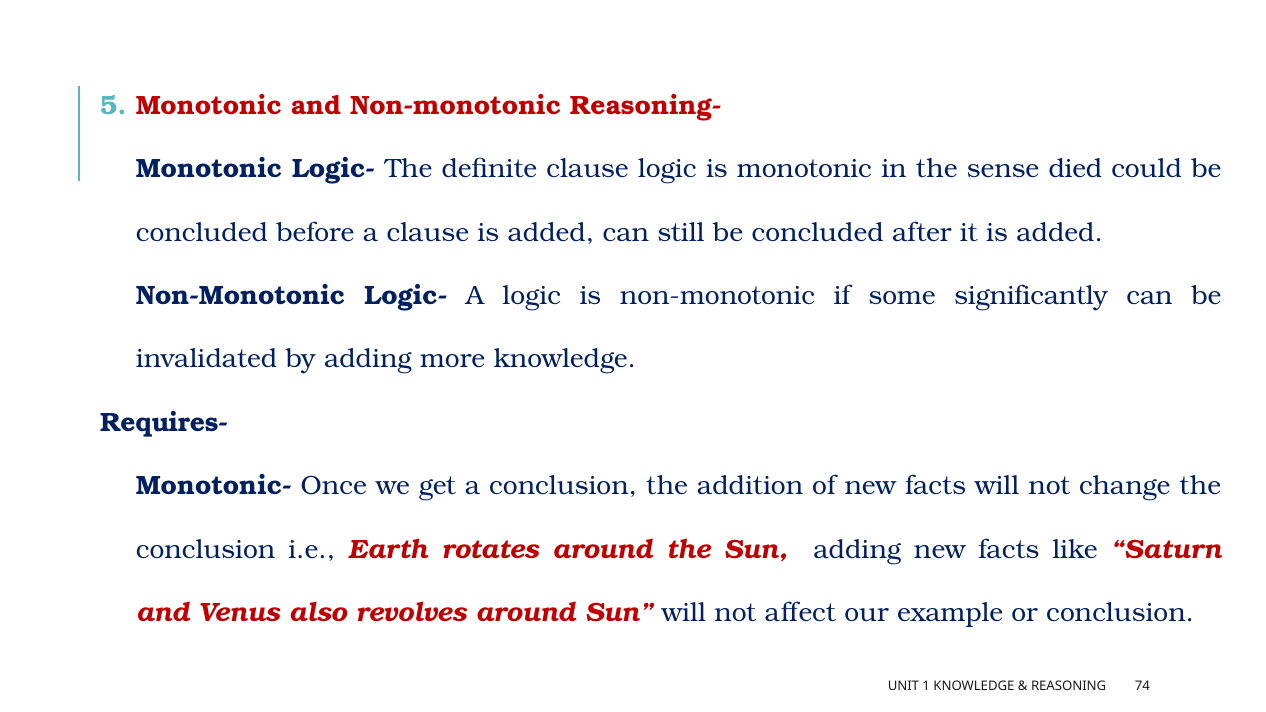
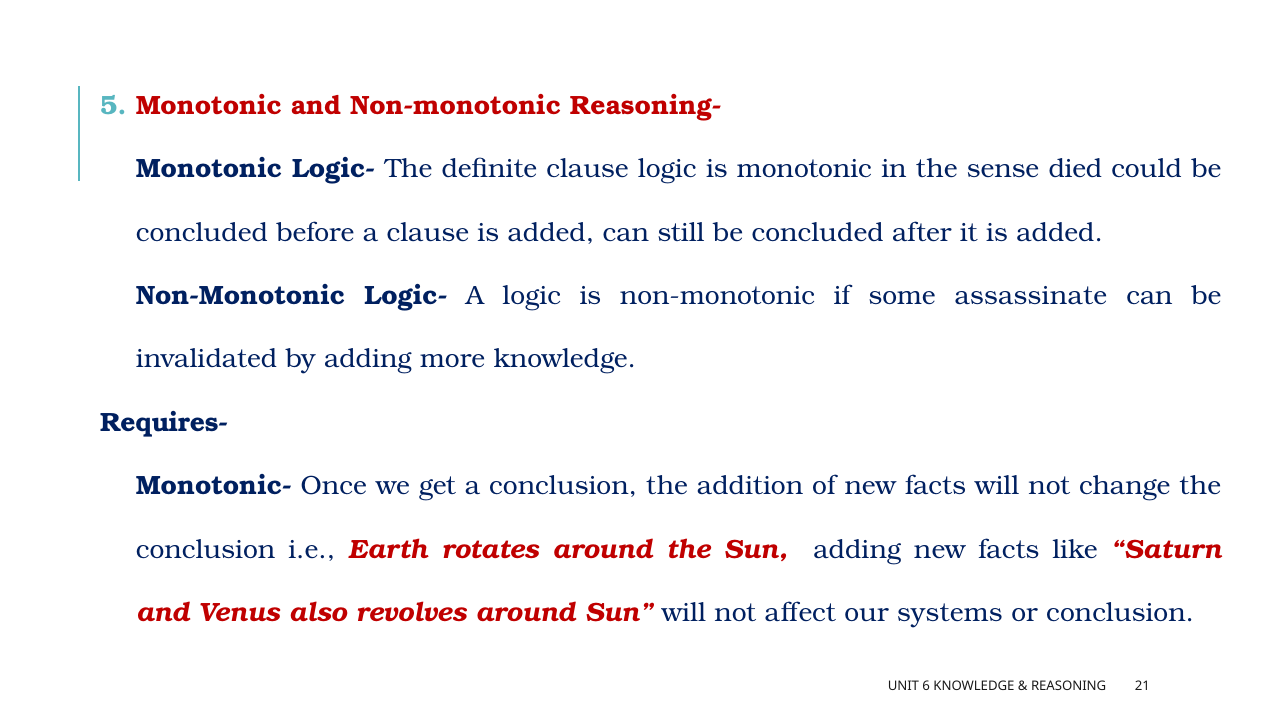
significantly: significantly -> assassinate (1031, 296)
example: example -> systems (950, 613)
1: 1 -> 6 (926, 686)
74: 74 -> 21 (1142, 686)
